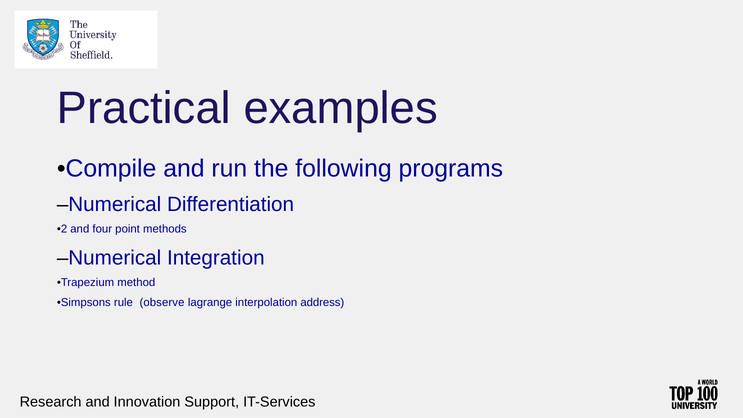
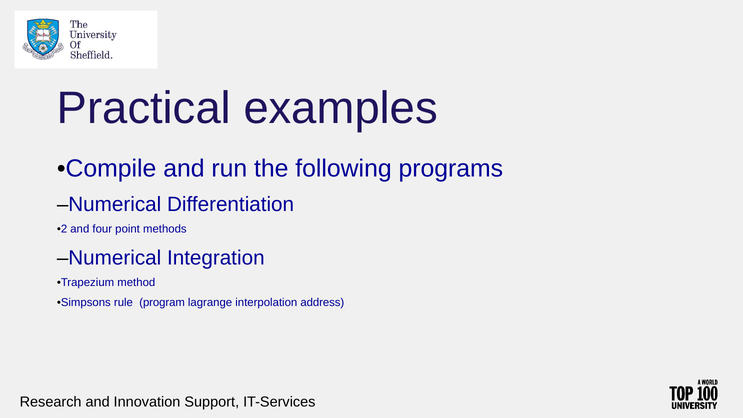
observe: observe -> program (162, 302)
